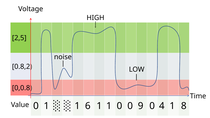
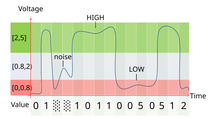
6: 6 -> 0 (88, 106)
0 0 9: 9 -> 5 (141, 106)
4: 4 -> 5 (162, 106)
8: 8 -> 2 (184, 106)
